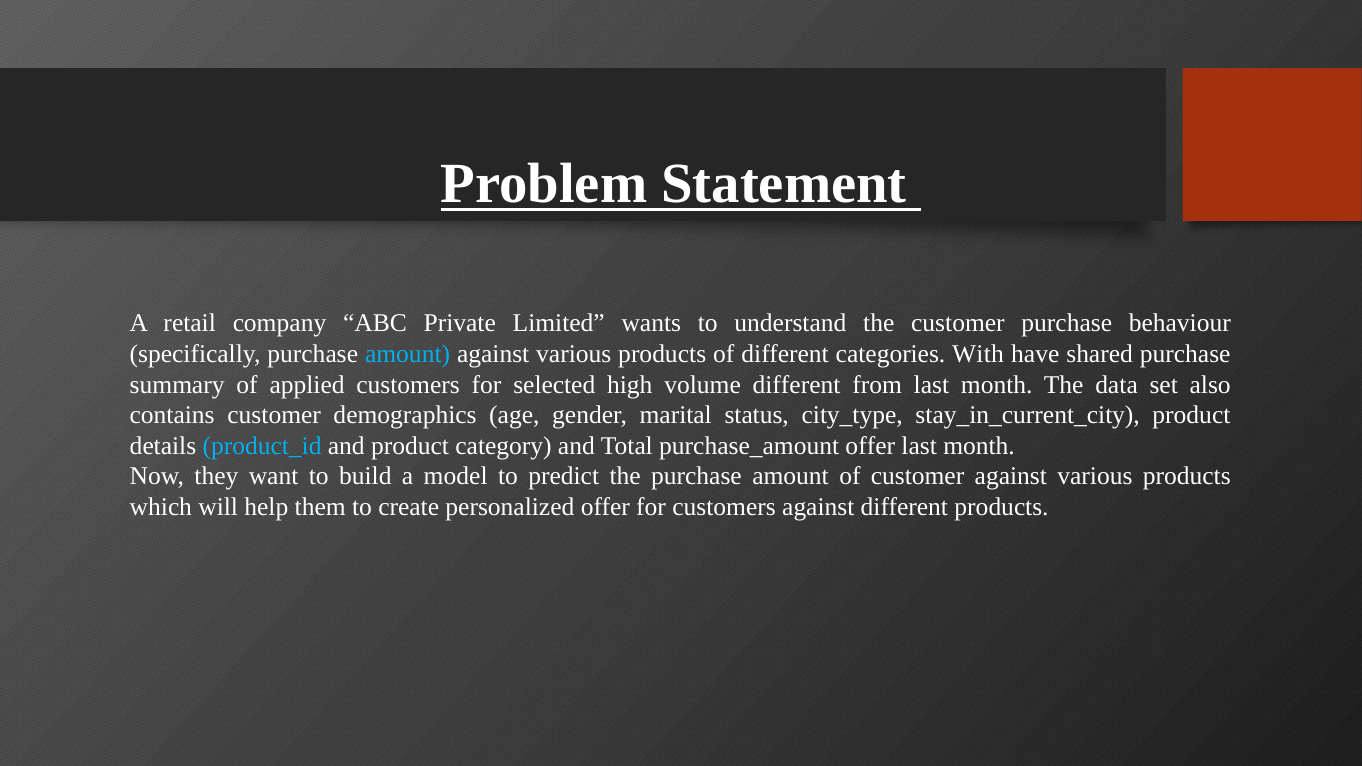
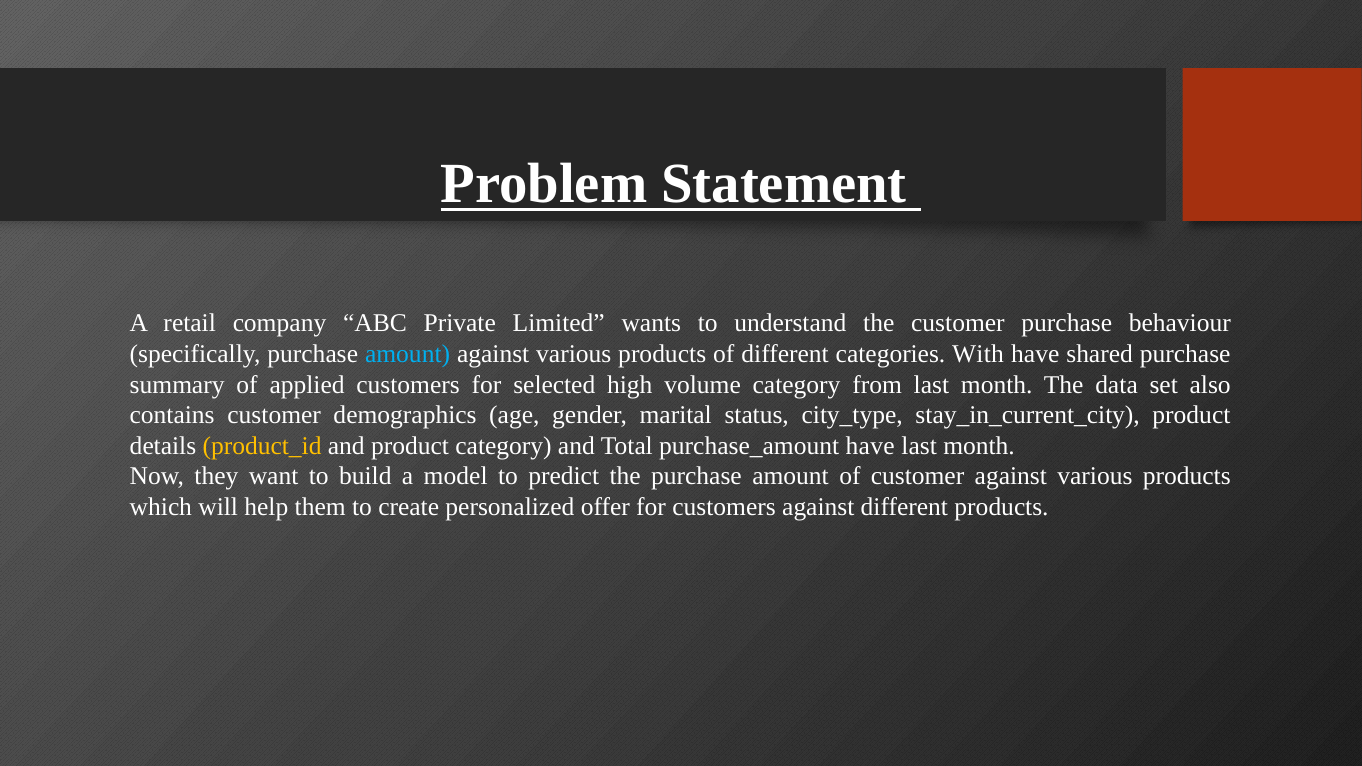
volume different: different -> category (797, 385)
product_id colour: light blue -> yellow (262, 446)
purchase_amount offer: offer -> have (870, 446)
